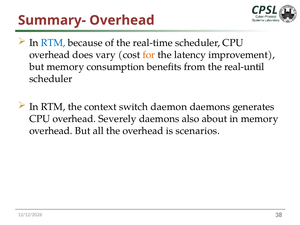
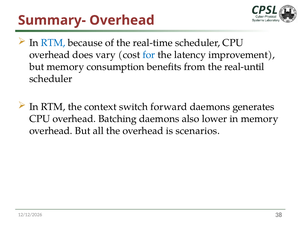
for colour: orange -> blue (149, 55)
daemon: daemon -> forward (169, 107)
Severely: Severely -> Batching (118, 119)
about: about -> lower (215, 119)
